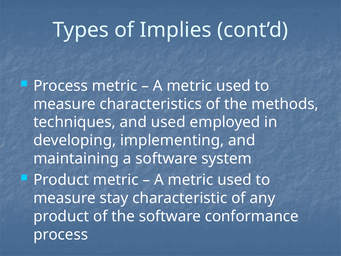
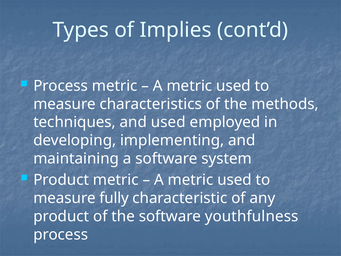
stay: stay -> fully (114, 198)
conformance: conformance -> youthfulness (252, 216)
